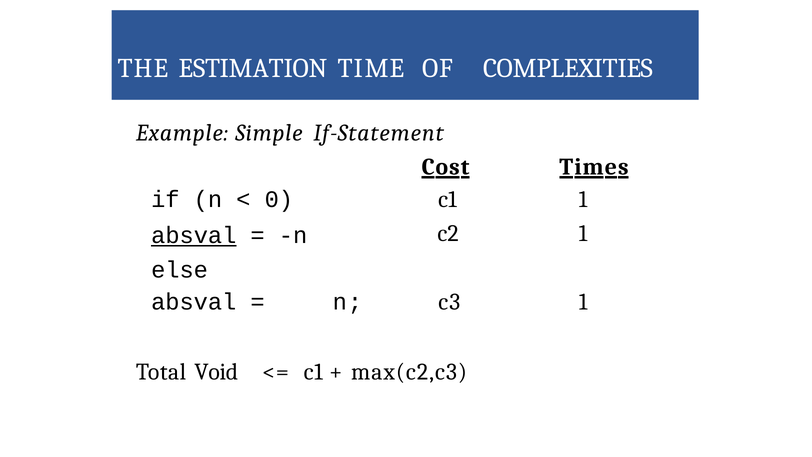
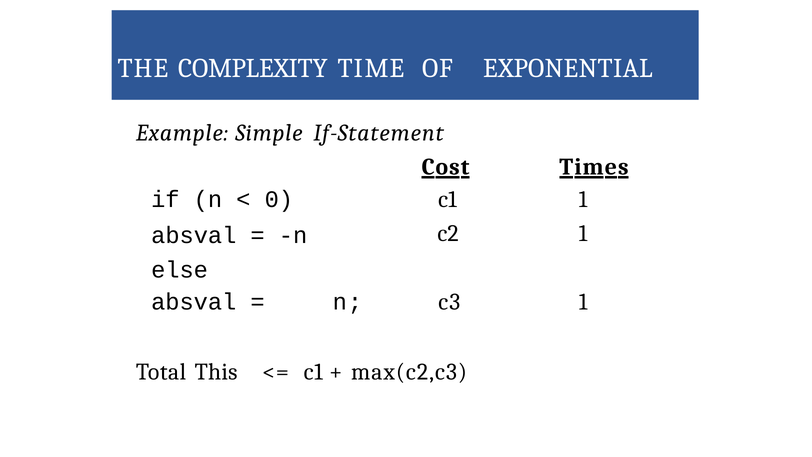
ESTIMATION: ESTIMATION -> COMPLEXITY (253, 68)
COMPLEXITIES: COMPLEXITIES -> EXPONENTIAL (568, 68)
absval underline: present -> none (194, 236)
Void: Void -> This (216, 372)
